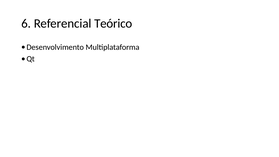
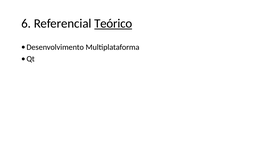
Teórico underline: none -> present (113, 23)
